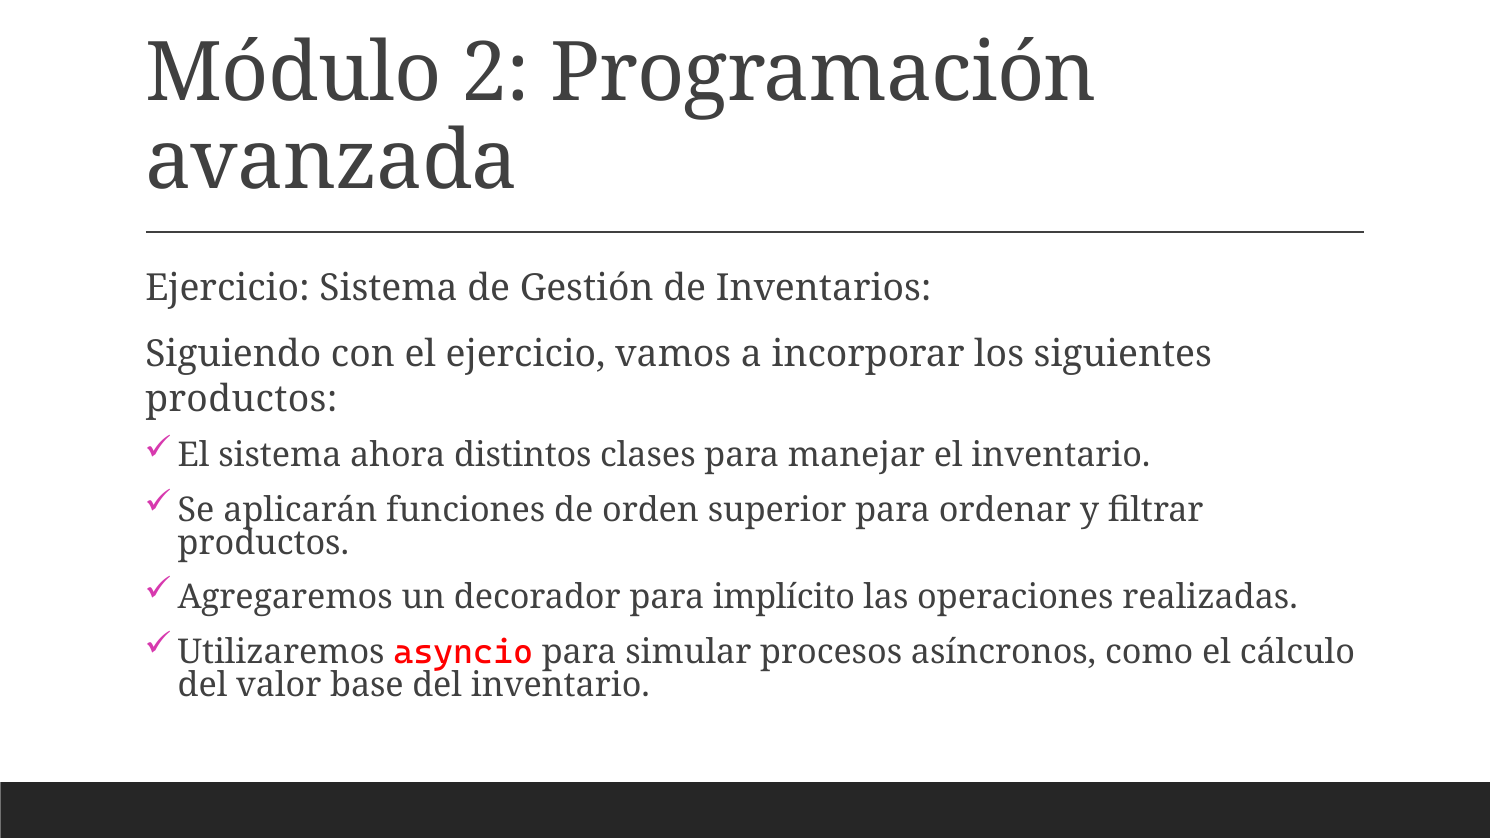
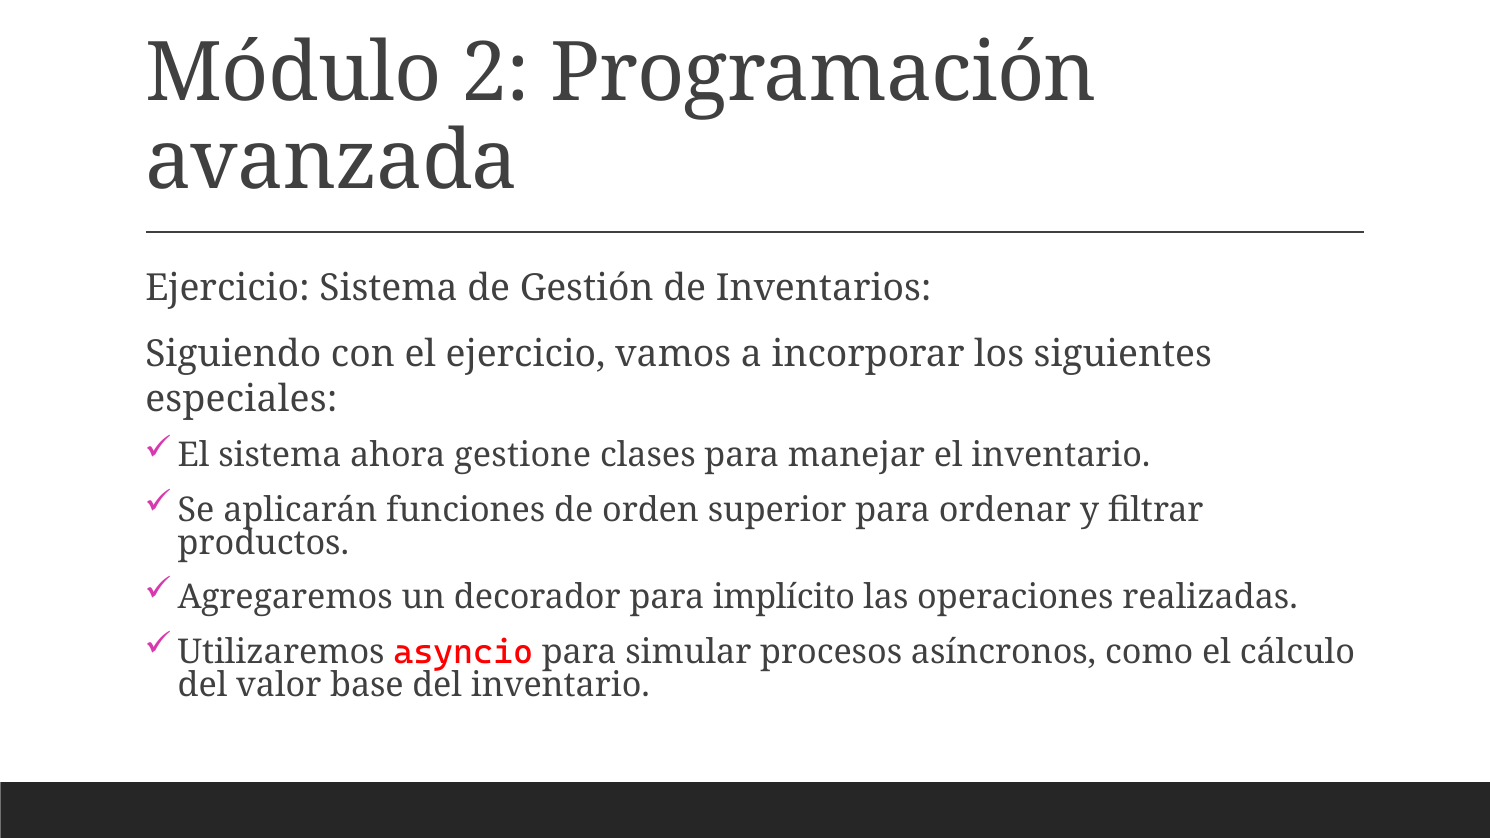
productos: productos -> especiales (241, 399)
distintos: distintos -> gestione (523, 456)
